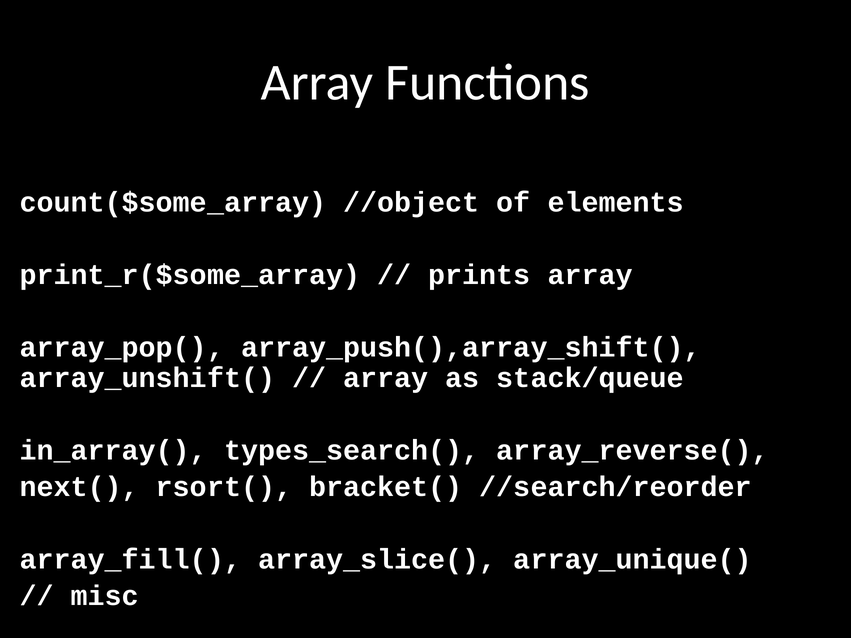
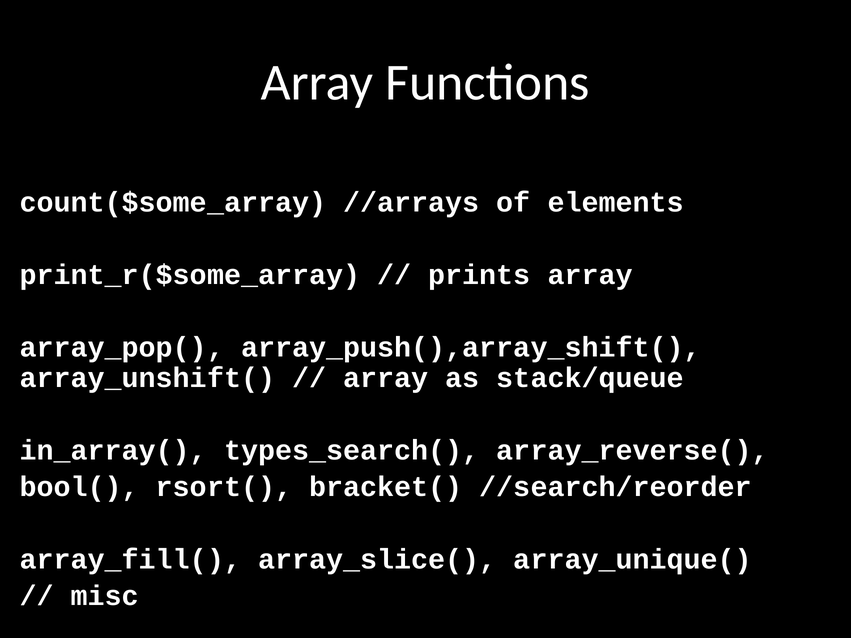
//object: //object -> //arrays (411, 202)
next(: next( -> bool( (79, 487)
